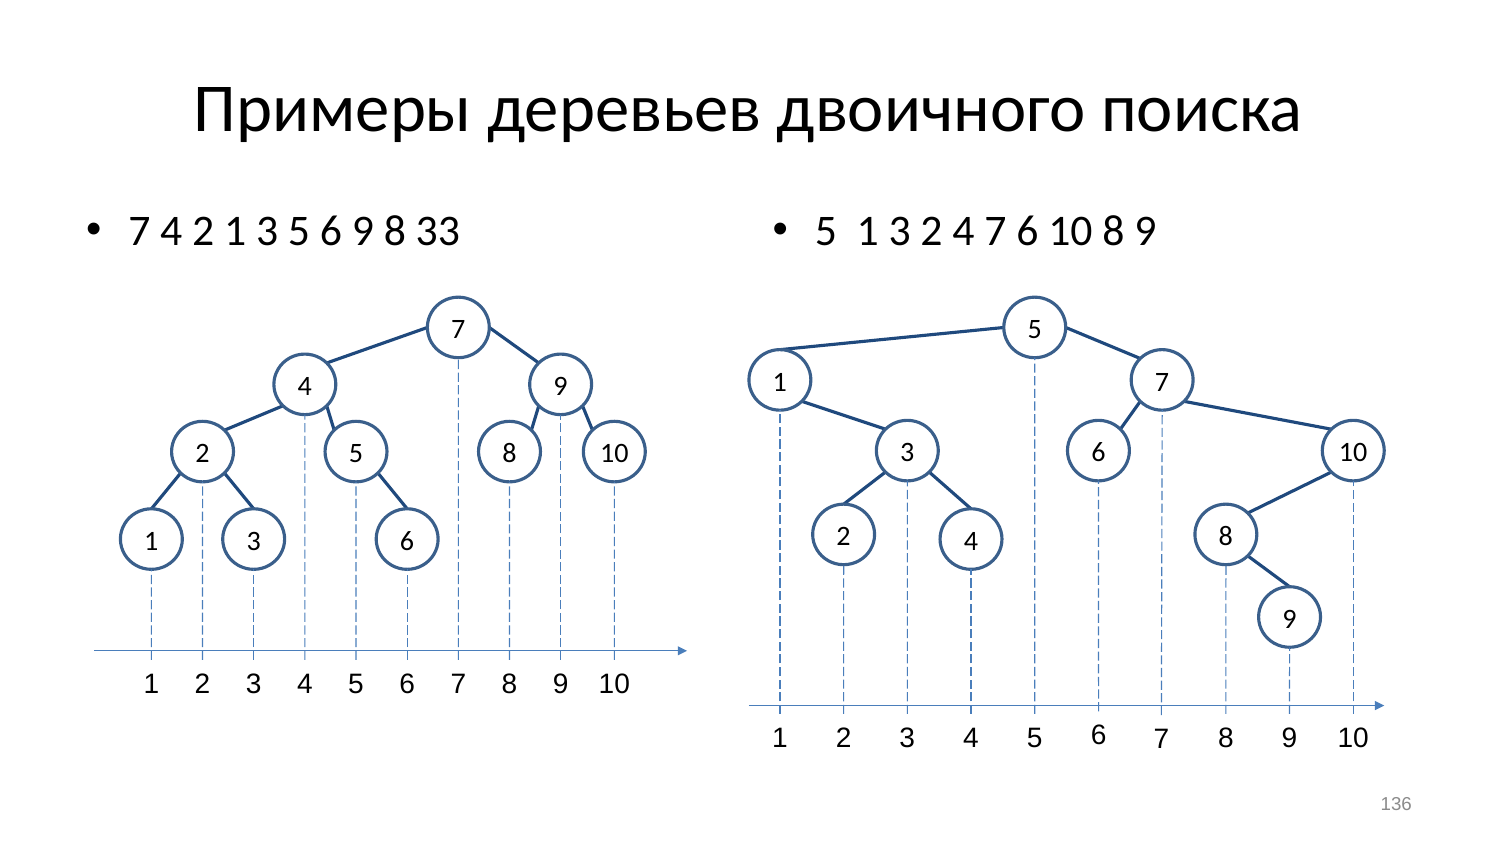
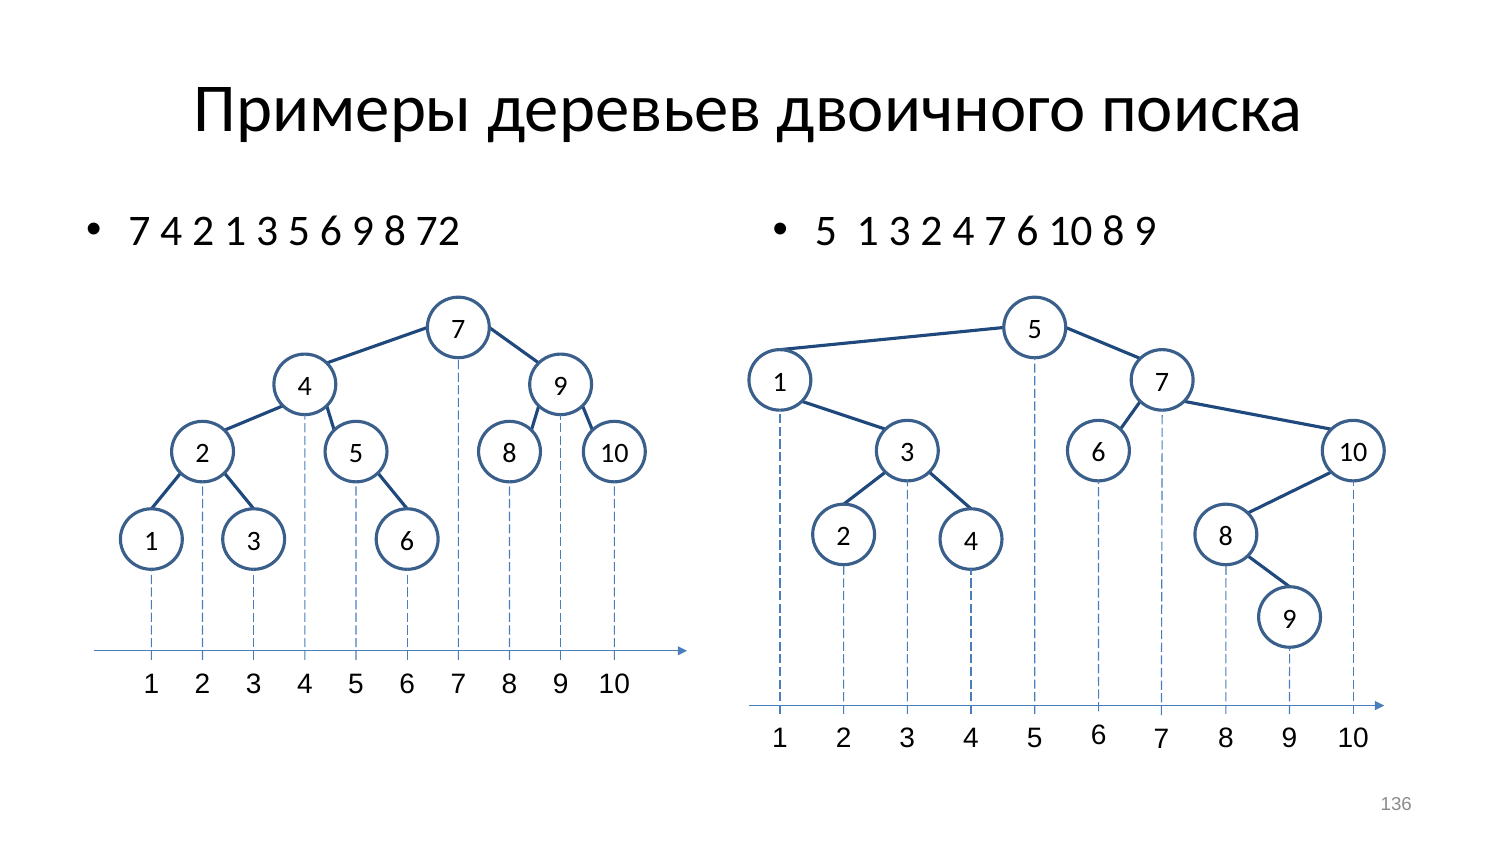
33: 33 -> 72 (438, 232)
